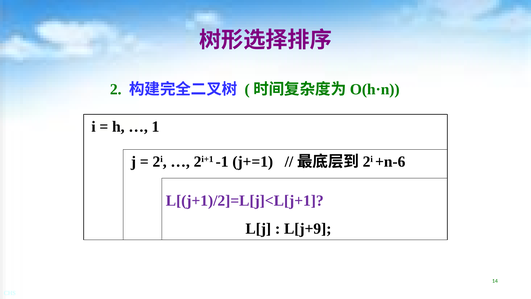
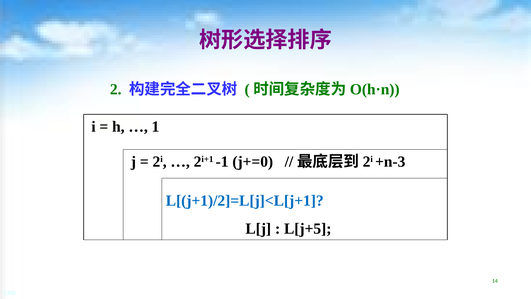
j+=1: j+=1 -> j+=0 (253, 162)
+n-6: +n-6 -> +n-3 (390, 162)
L[(j+1)/2]=L[j]<L[j+1 colour: purple -> blue (245, 201)
L[j+9: L[j+9 -> L[j+5 (308, 228)
